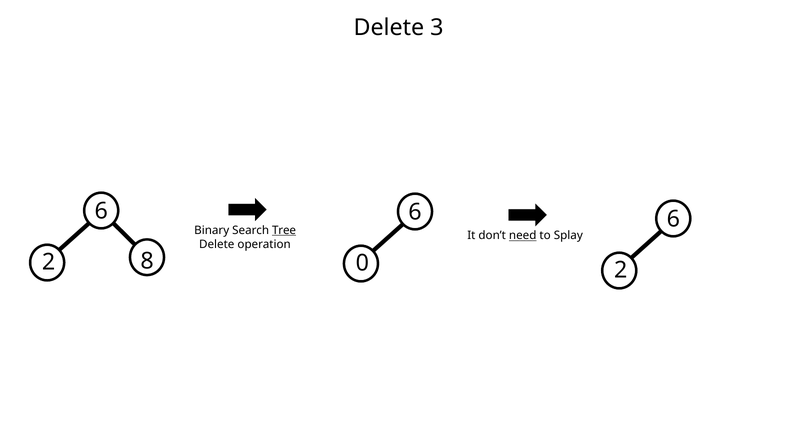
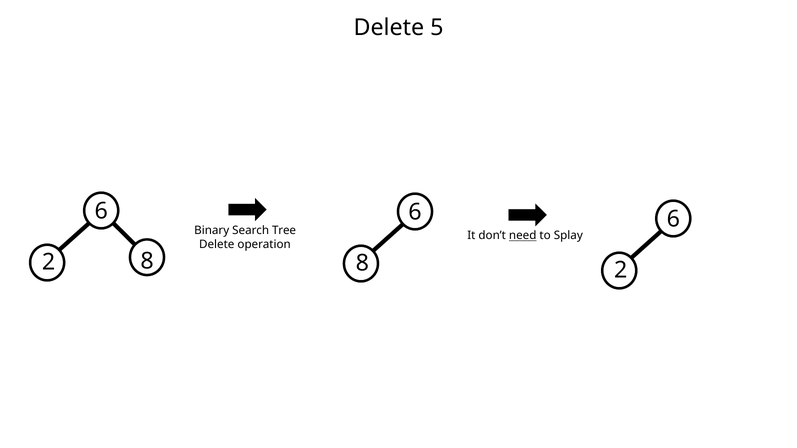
3: 3 -> 5 (437, 28)
Tree underline: present -> none (284, 230)
8 0: 0 -> 8 (362, 263)
